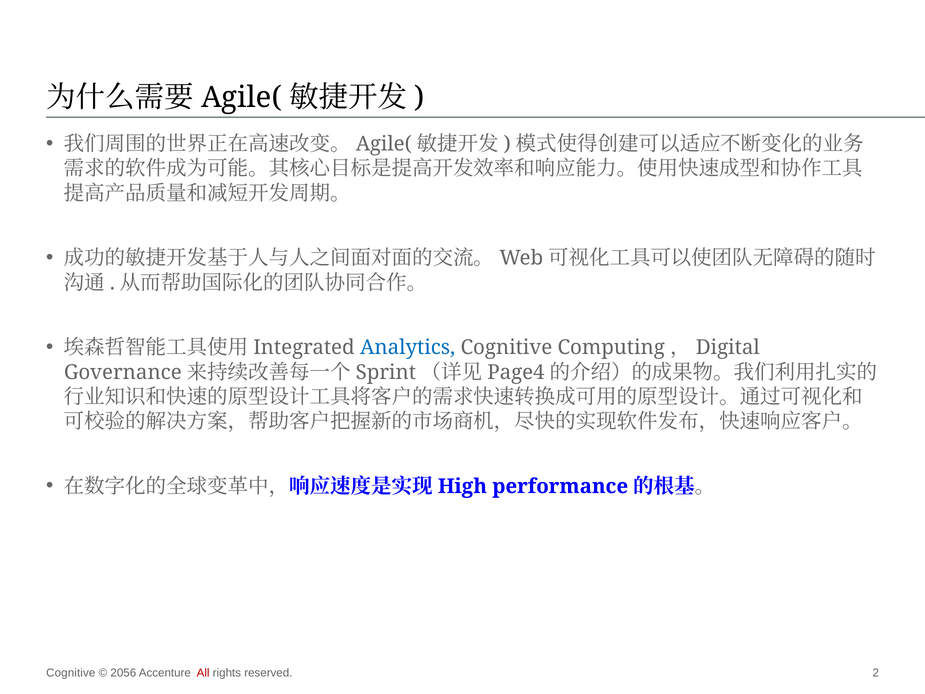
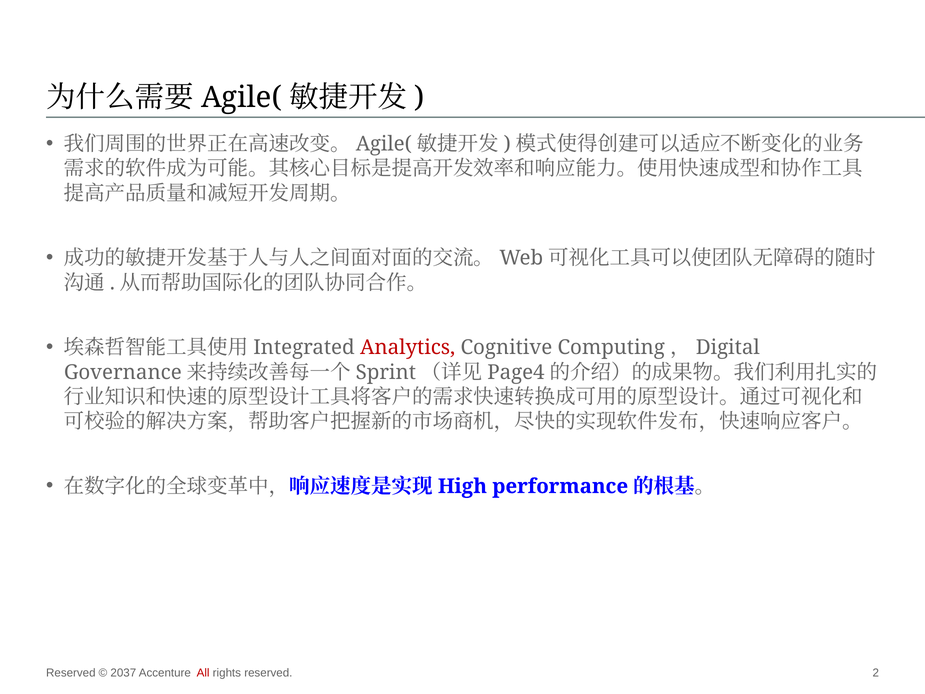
Analytics colour: blue -> red (408, 347)
Cognitive: Cognitive -> Reserved (71, 672)
2056: 2056 -> 2037 (123, 672)
